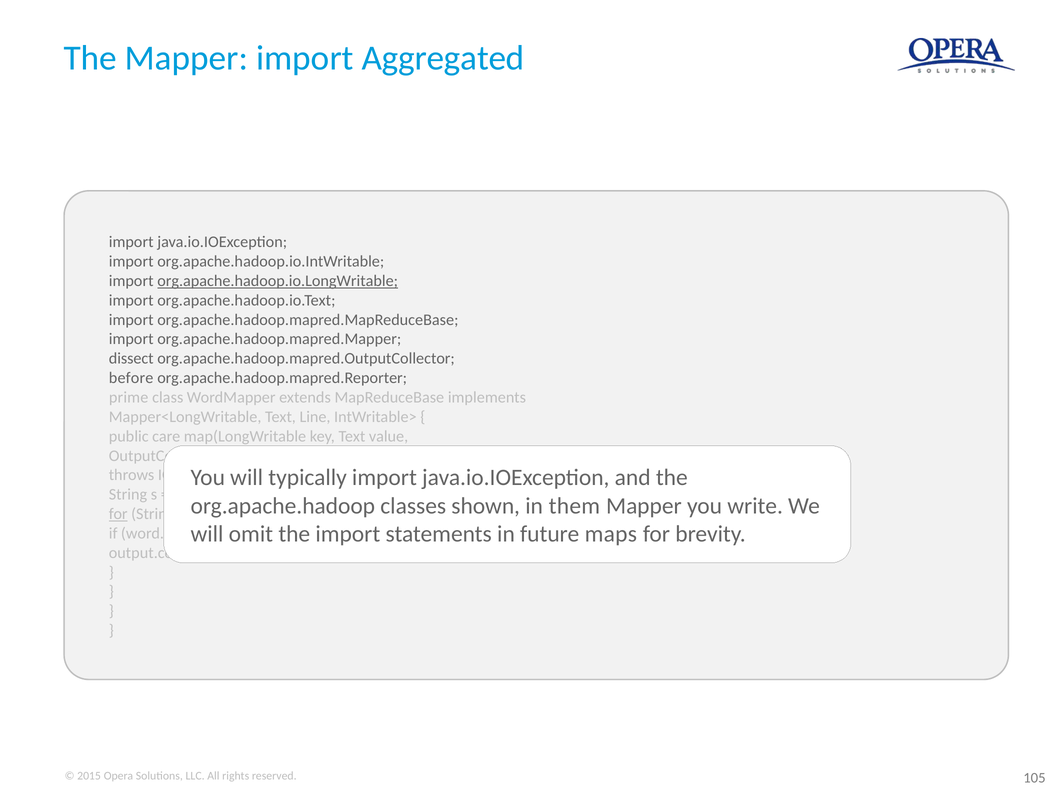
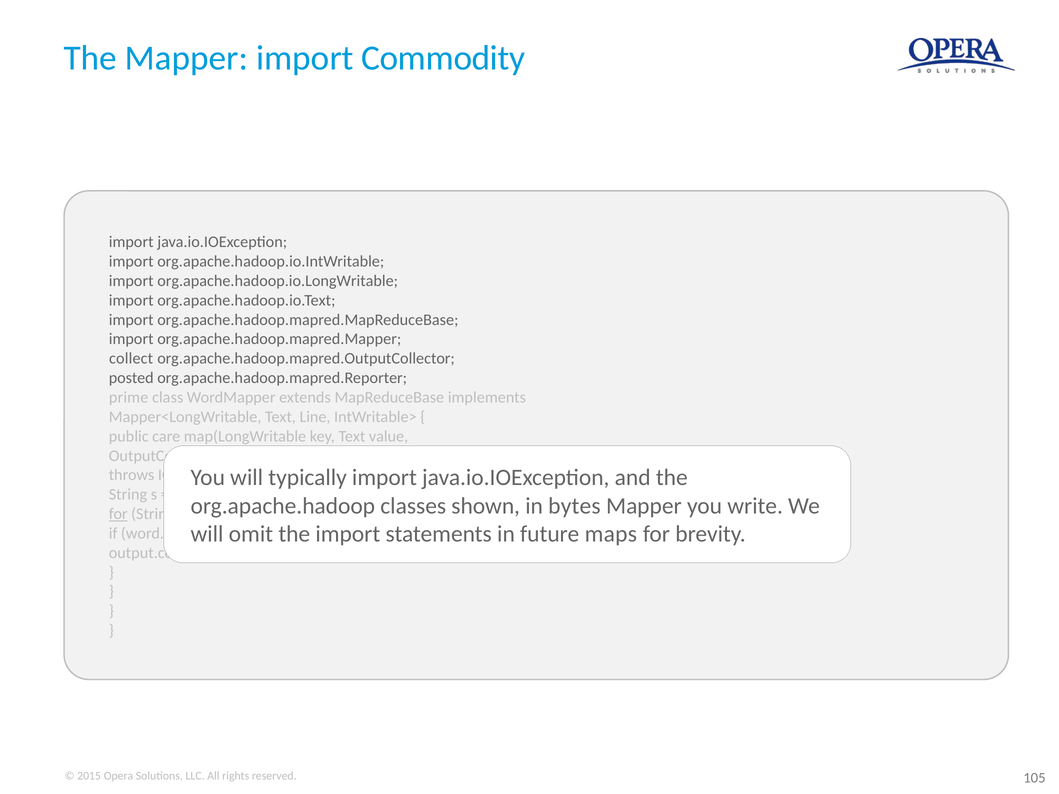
Aggregated: Aggregated -> Commodity (443, 58)
org.apache.hadoop.io.LongWritable underline: present -> none (278, 281)
dissect: dissect -> collect (131, 359)
before: before -> posted (131, 378)
them: them -> bytes (574, 506)
